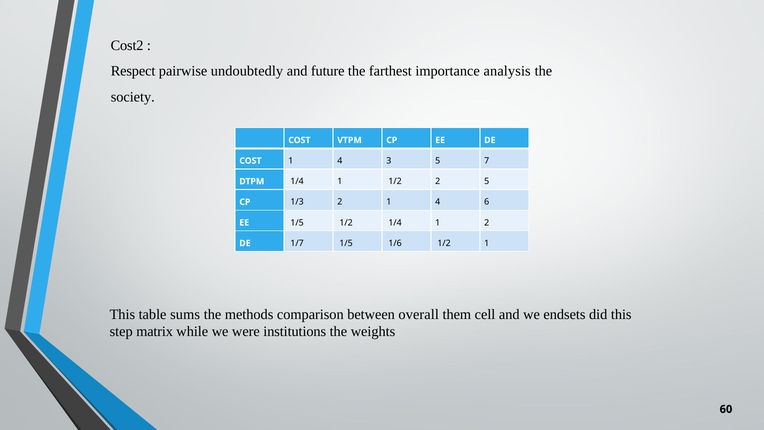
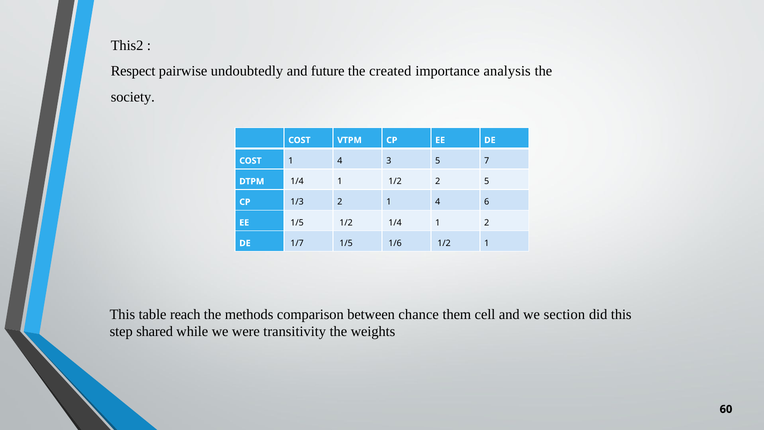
Cost2: Cost2 -> This2 (127, 45)
farthest: farthest -> created (390, 71)
sums: sums -> reach (185, 314)
overall: overall -> chance (419, 314)
endsets: endsets -> section (564, 314)
matrix: matrix -> shared (155, 331)
institutions: institutions -> transitivity (295, 331)
